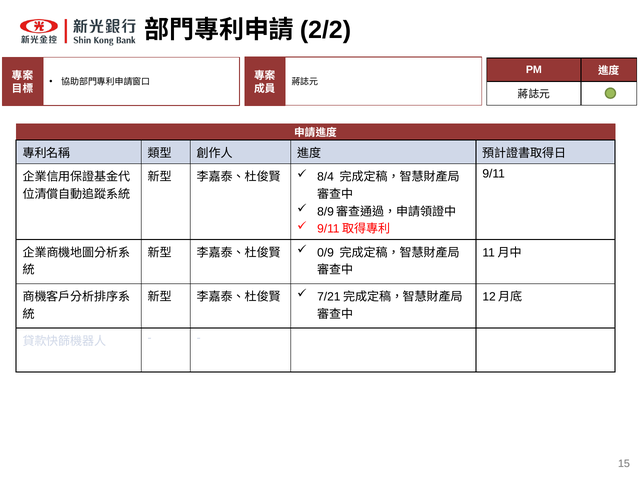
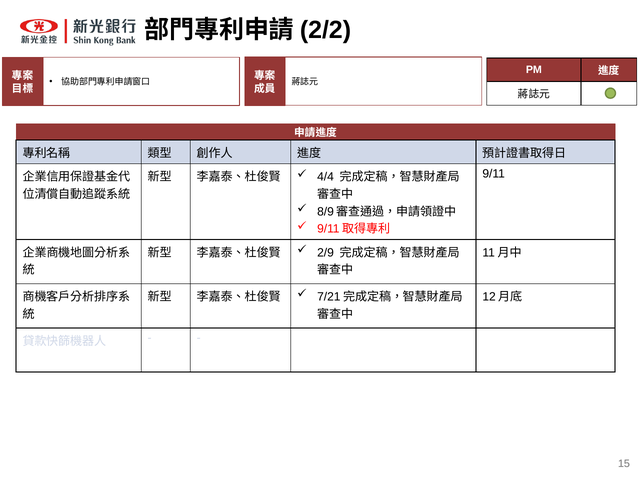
8/4: 8/4 -> 4/4 (326, 177)
0/9: 0/9 -> 2/9 (326, 253)
